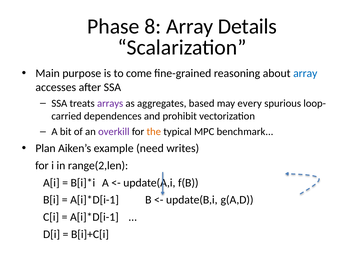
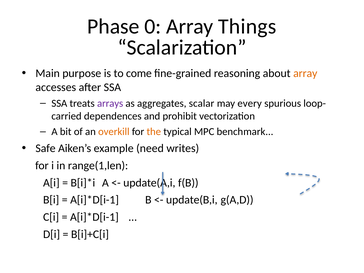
8: 8 -> 0 (153, 27)
Details: Details -> Things (247, 27)
array colour: blue -> orange (305, 73)
based: based -> scalar (202, 103)
overkill colour: purple -> orange (114, 132)
Plan: Plan -> Safe (46, 148)
range(2,len: range(2,len -> range(1,len (98, 166)
